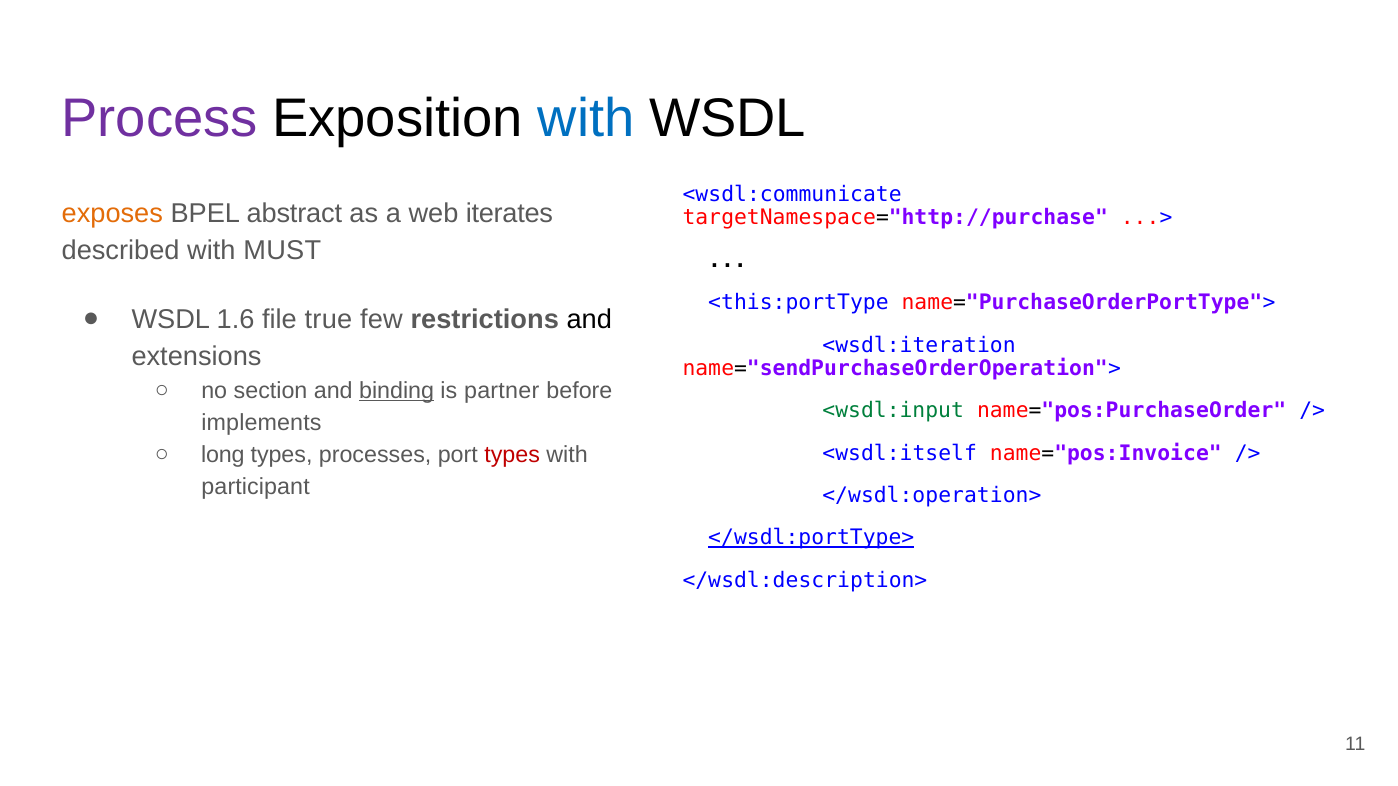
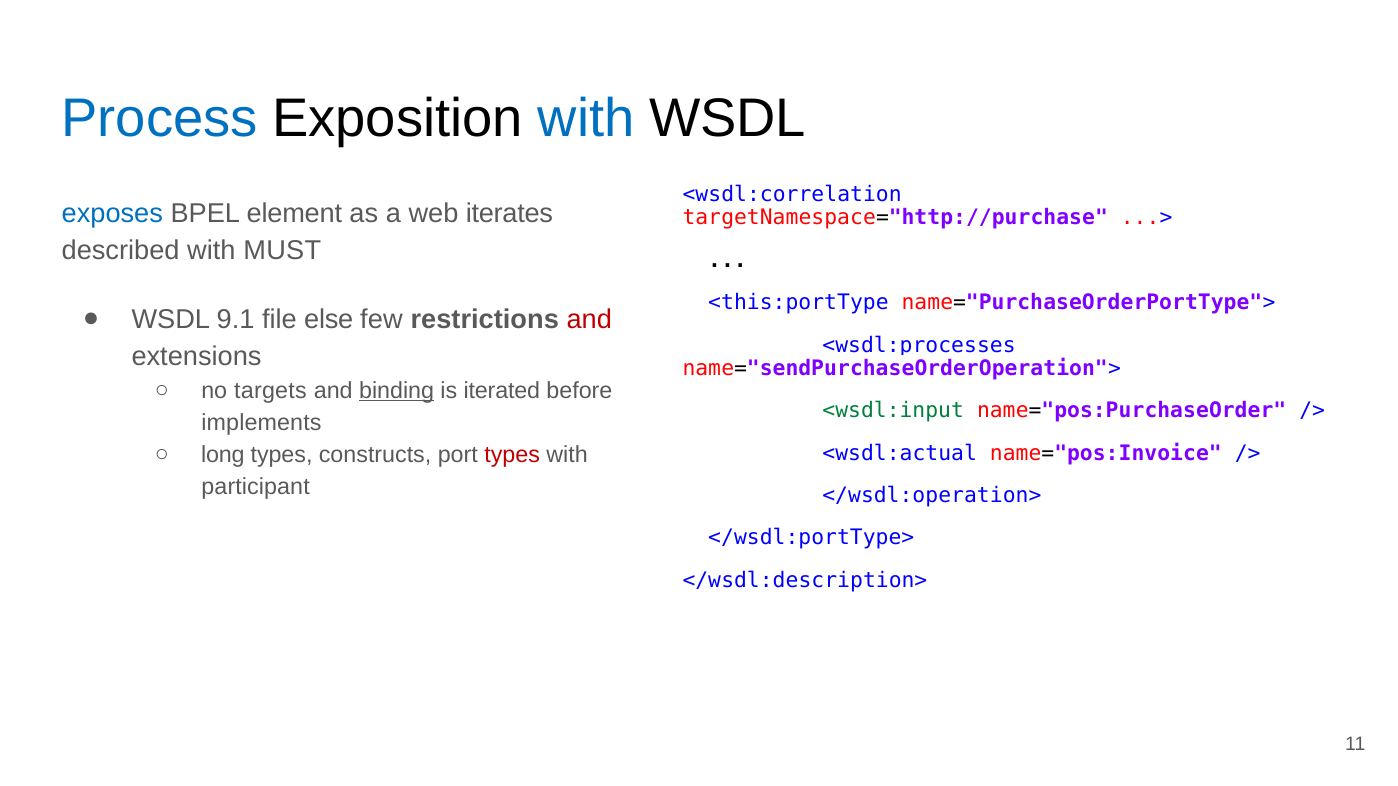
Process colour: purple -> blue (160, 118)
<wsdl:communicate: <wsdl:communicate -> <wsdl:correlation (792, 195)
exposes colour: orange -> blue (112, 213)
abstract: abstract -> element (294, 213)
1.6: 1.6 -> 9.1 (236, 319)
true: true -> else (329, 319)
and colour: black -> red (589, 319)
<wsdl:iteration: <wsdl:iteration -> <wsdl:processes (919, 345)
section: section -> targets (270, 391)
partner: partner -> iterated (502, 391)
processes: processes -> constructs (375, 455)
<wsdl:itself: <wsdl:itself -> <wsdl:actual (900, 453)
</wsdl:portType> underline: present -> none (811, 538)
